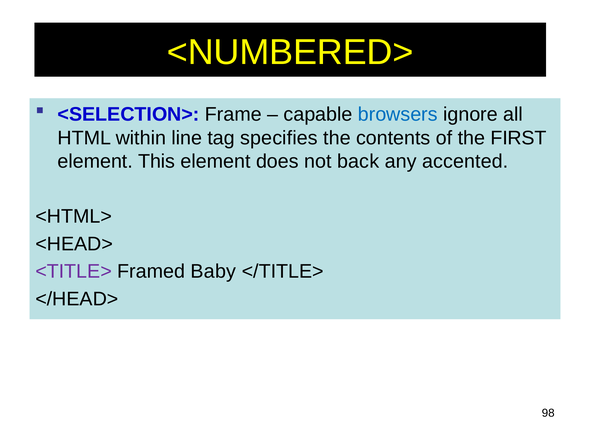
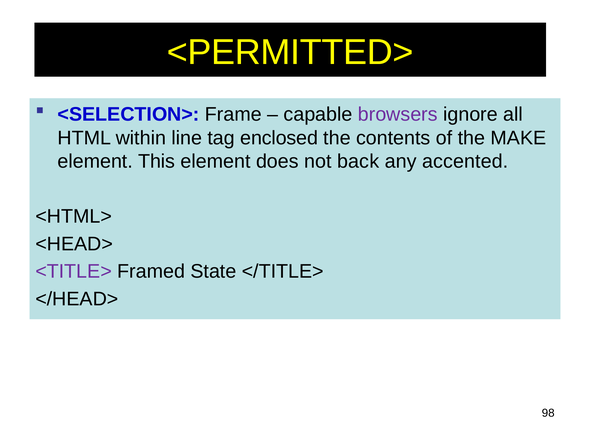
<NUMBERED>: <NUMBERED> -> <PERMITTED> (290, 52)
browsers colour: blue -> purple (398, 114)
specifies: specifies -> enclosed (279, 138)
FIRST: FIRST -> MAKE (518, 138)
Baby: Baby -> State (213, 272)
